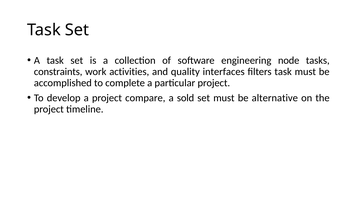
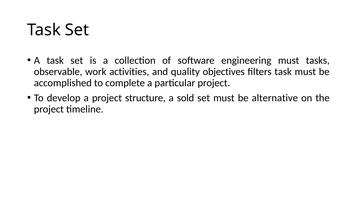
engineering node: node -> must (289, 60)
constraints: constraints -> observable (58, 72)
interfaces: interfaces -> objectives (224, 72)
compare: compare -> structure (145, 98)
